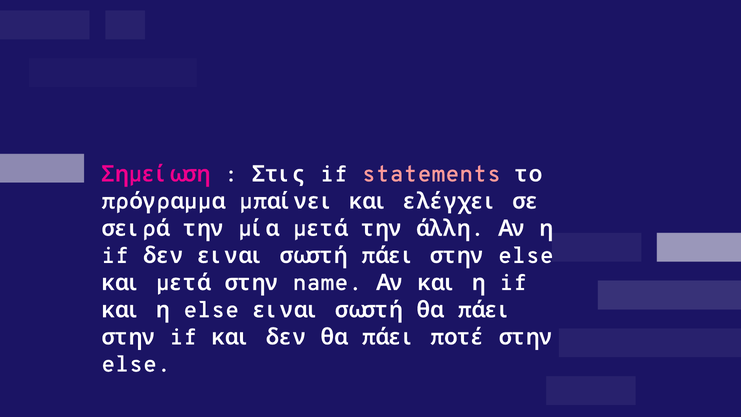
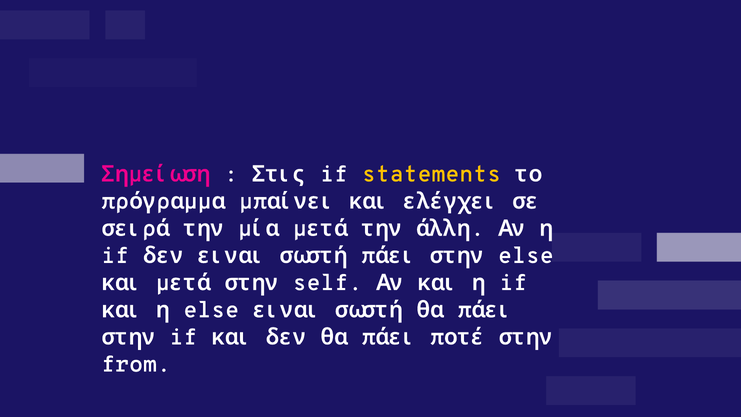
statements colour: pink -> yellow (431, 174)
name: name -> self (327, 283)
else: else -> from (136, 364)
